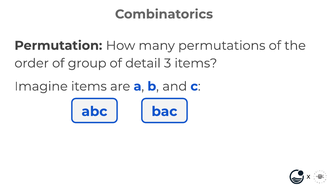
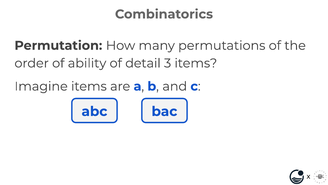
group: group -> ability (87, 63)
